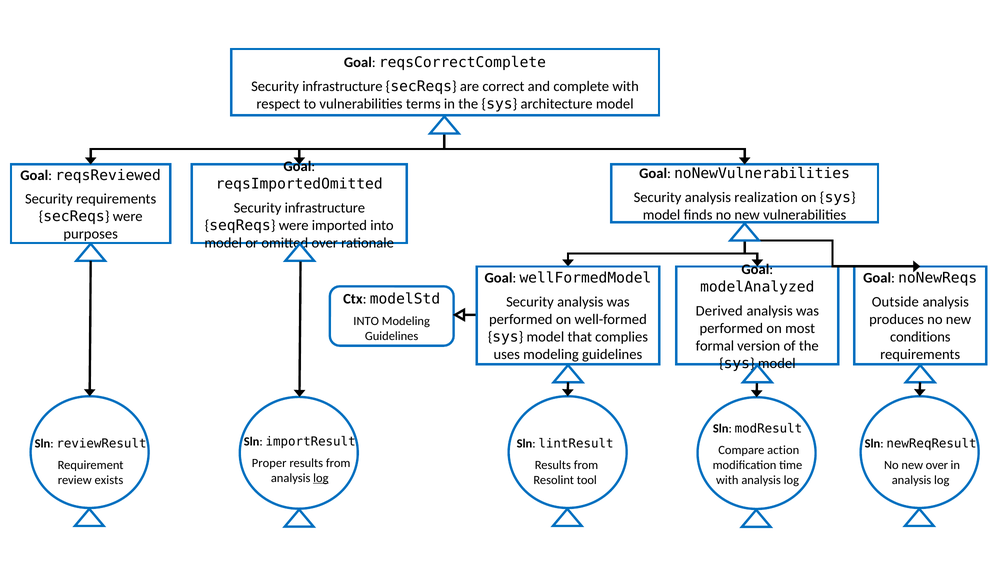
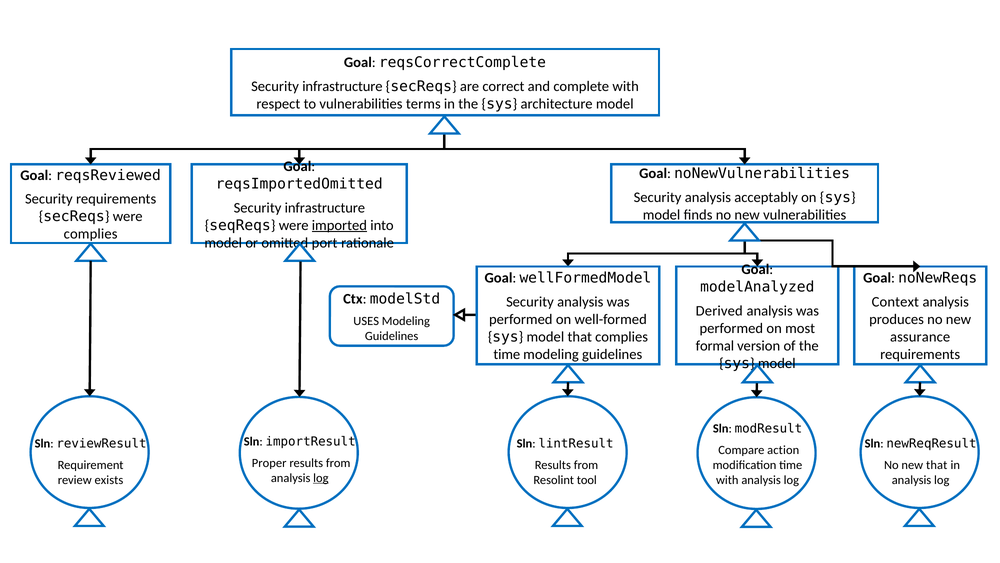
realization: realization -> acceptably (766, 197)
imported underline: none -> present (339, 225)
purposes: purposes -> complies (91, 234)
over: over -> port (325, 243)
Outside: Outside -> Context (895, 302)
INTO: INTO -> USES (366, 321)
conditions: conditions -> assurance (920, 337)
uses: uses -> time (507, 354)
new over: over -> that (937, 465)
